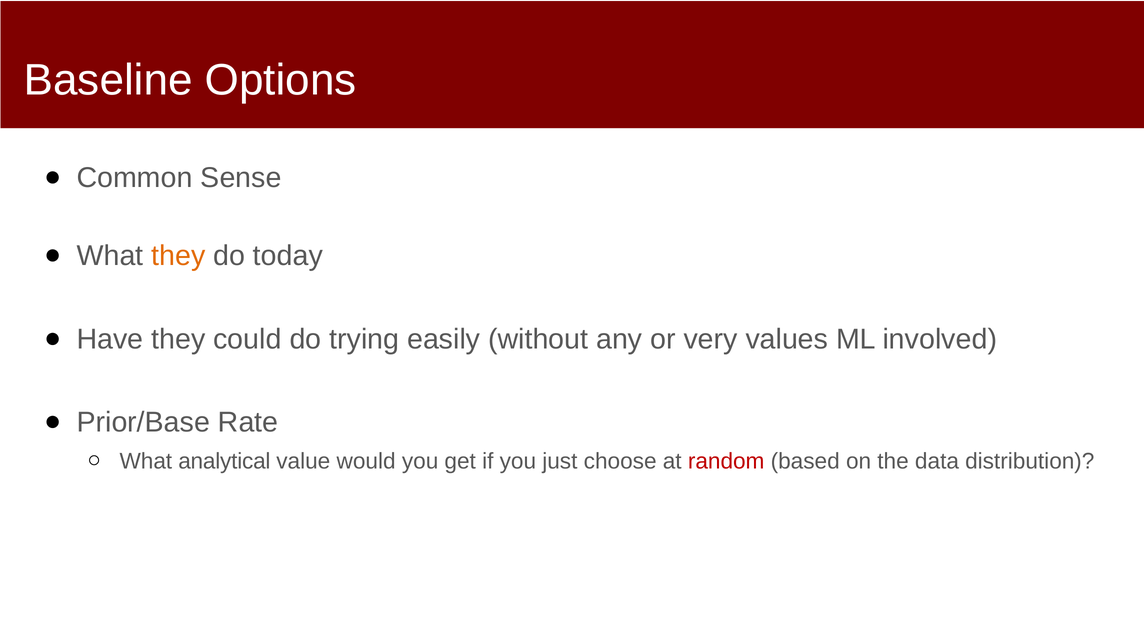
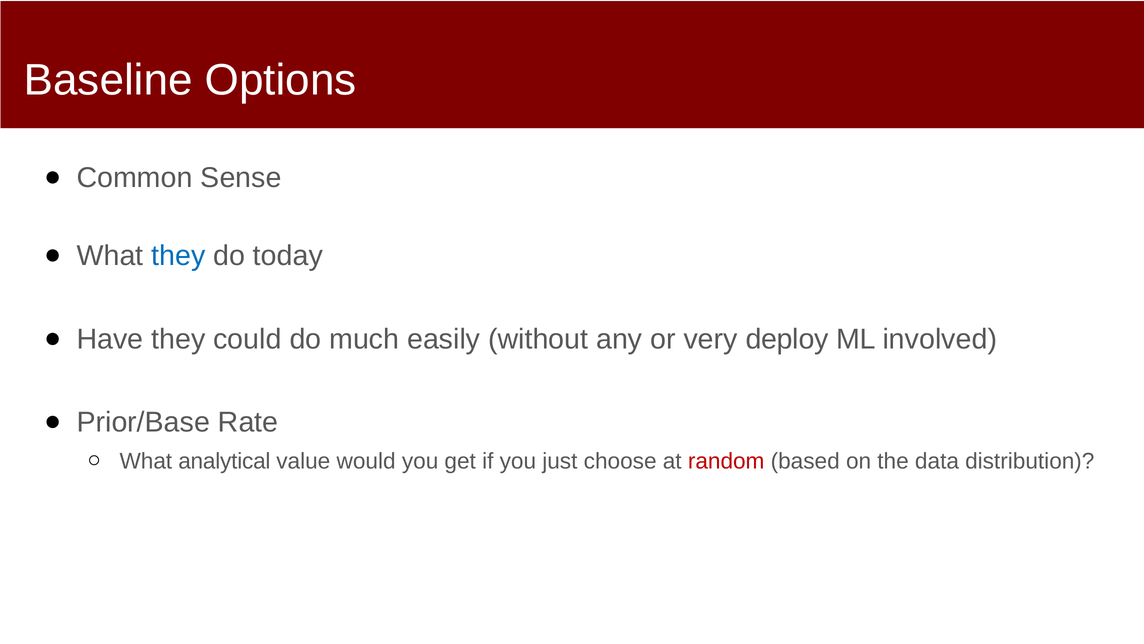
they colour: orange -> blue (178, 256)
trying: trying -> much (364, 339)
values: values -> deploy (787, 339)
